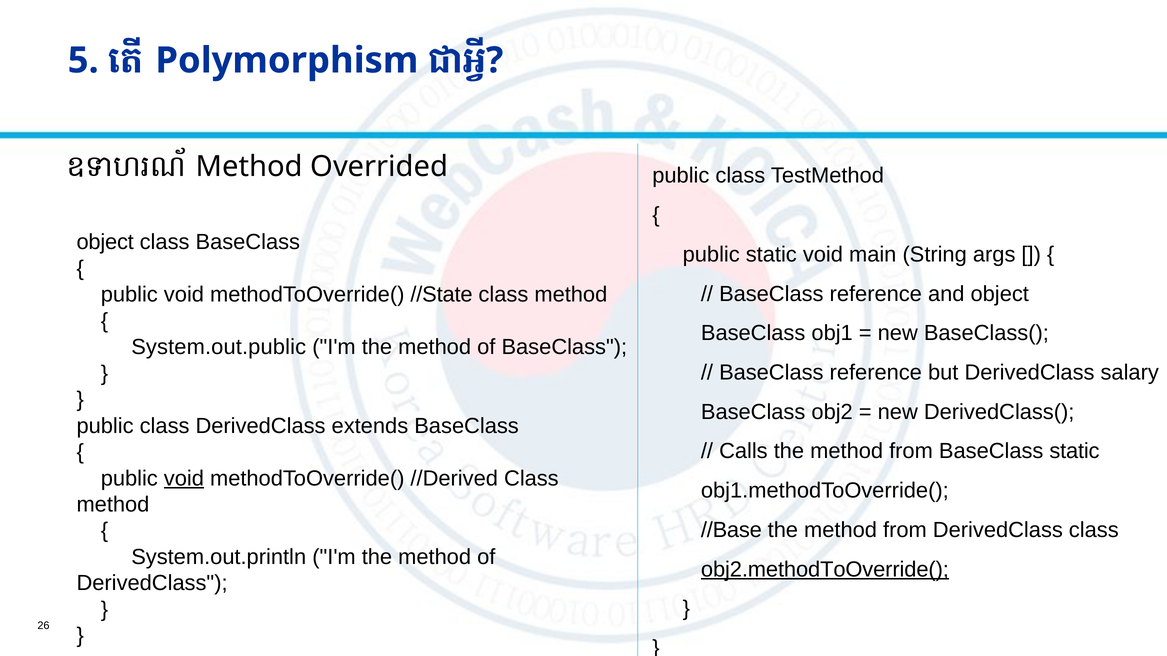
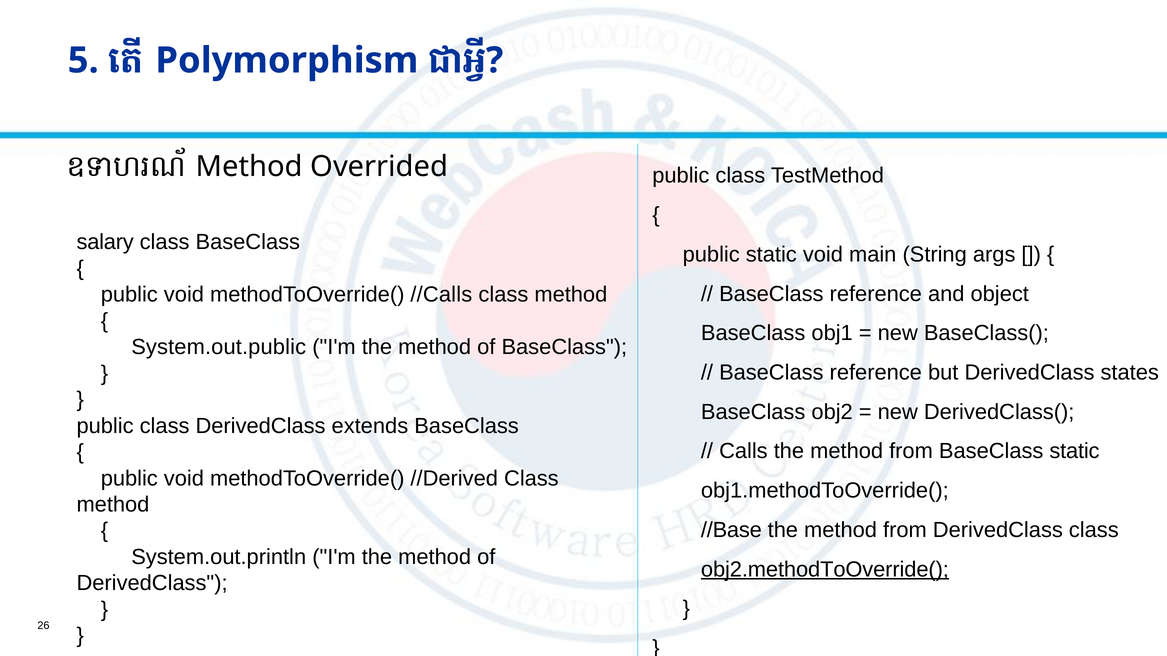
object: object -> salary (105, 242)
//State: //State -> //Calls (441, 295)
salary: salary -> states (1130, 373)
void underline: present -> none (184, 479)
